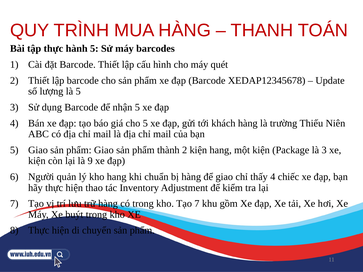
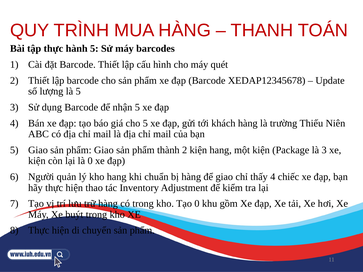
là 9: 9 -> 0 (90, 161)
Tạo 7: 7 -> 0 (197, 204)
